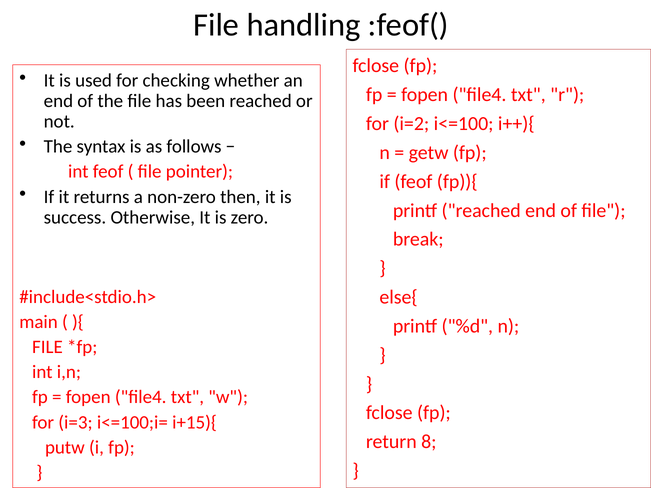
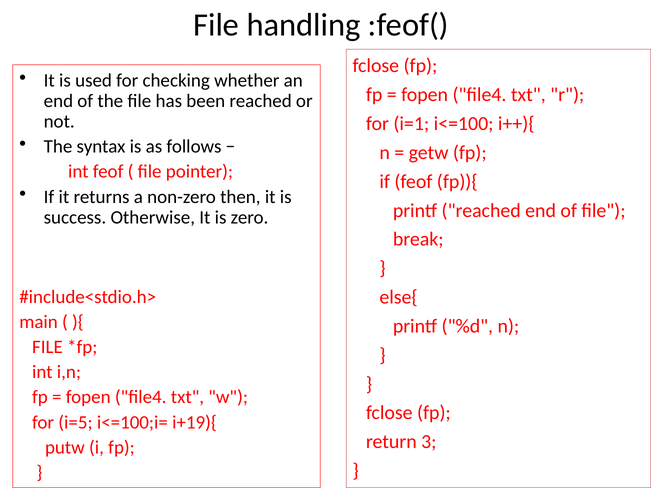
i=2: i=2 -> i=1 (411, 124)
i=3: i=3 -> i=5 (75, 422)
i+15){: i+15){ -> i+19){ (195, 422)
8: 8 -> 3 (429, 442)
